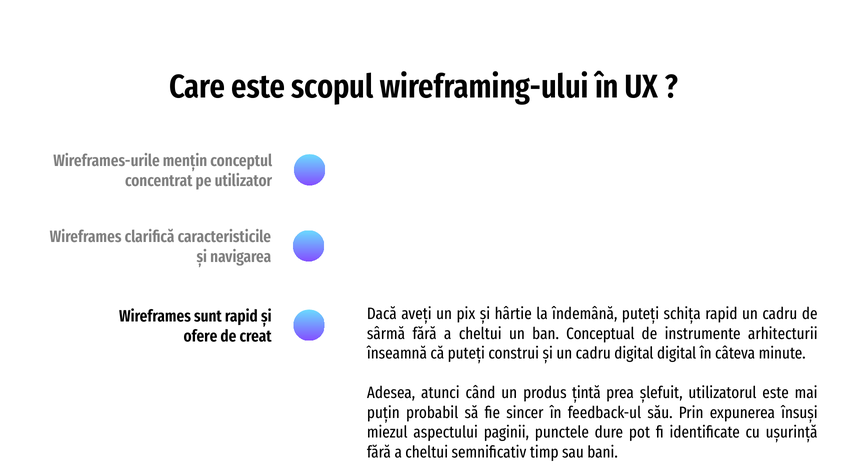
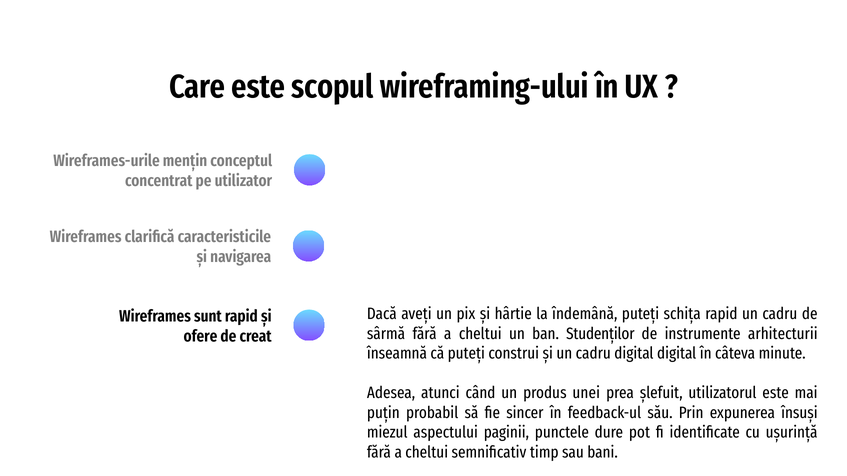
Conceptual: Conceptual -> Studenților (600, 334)
țintă: țintă -> unei (586, 393)
